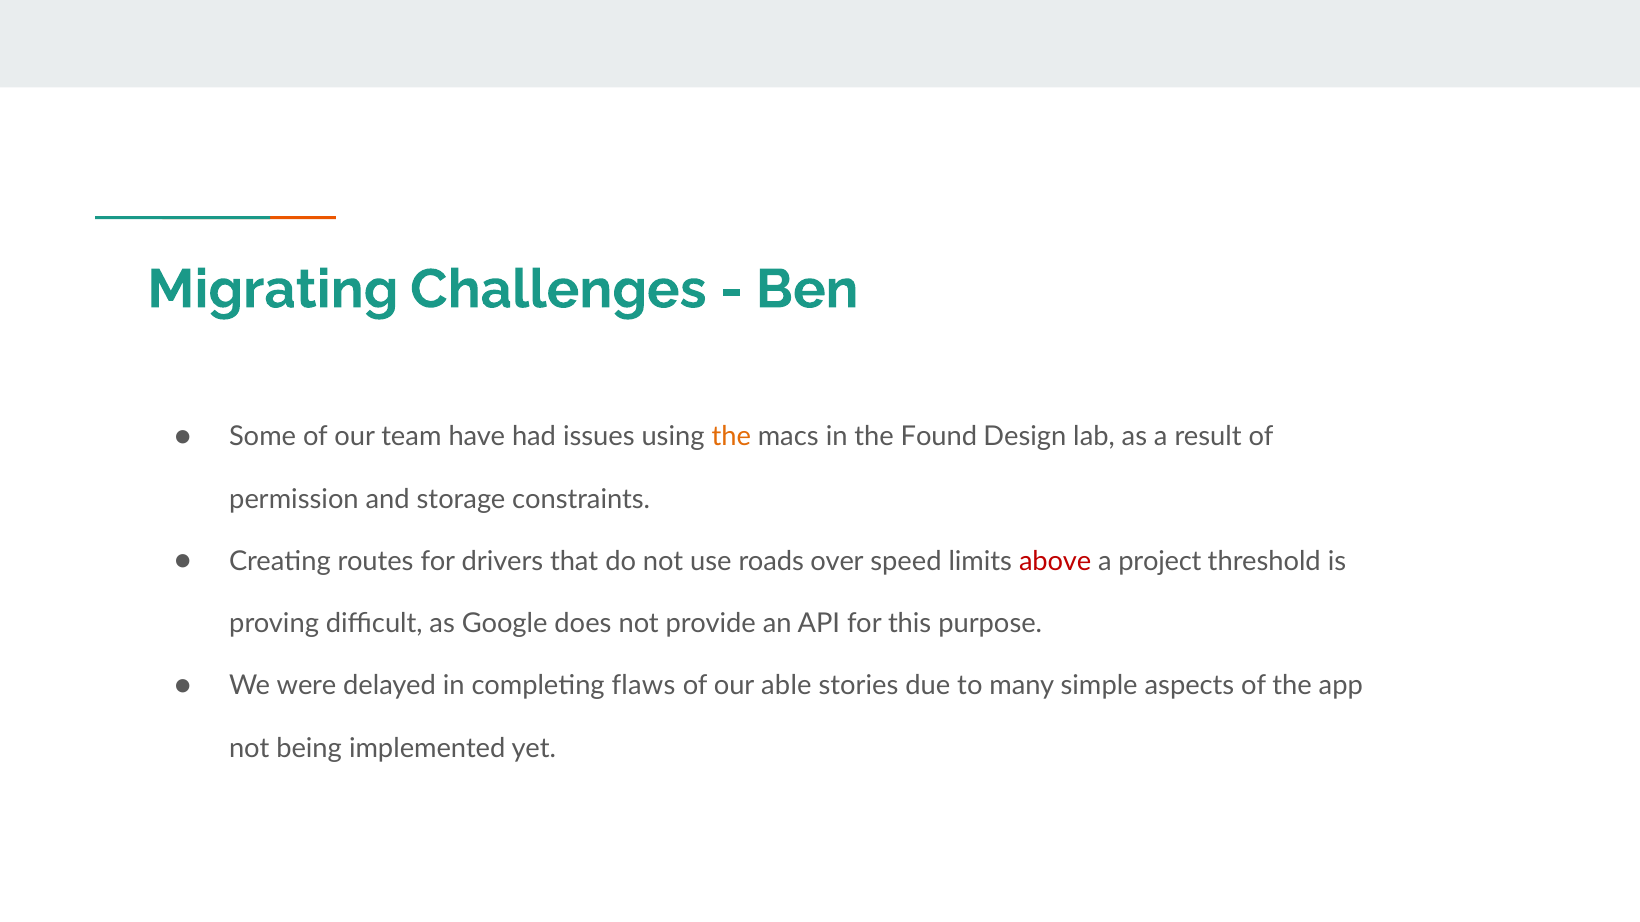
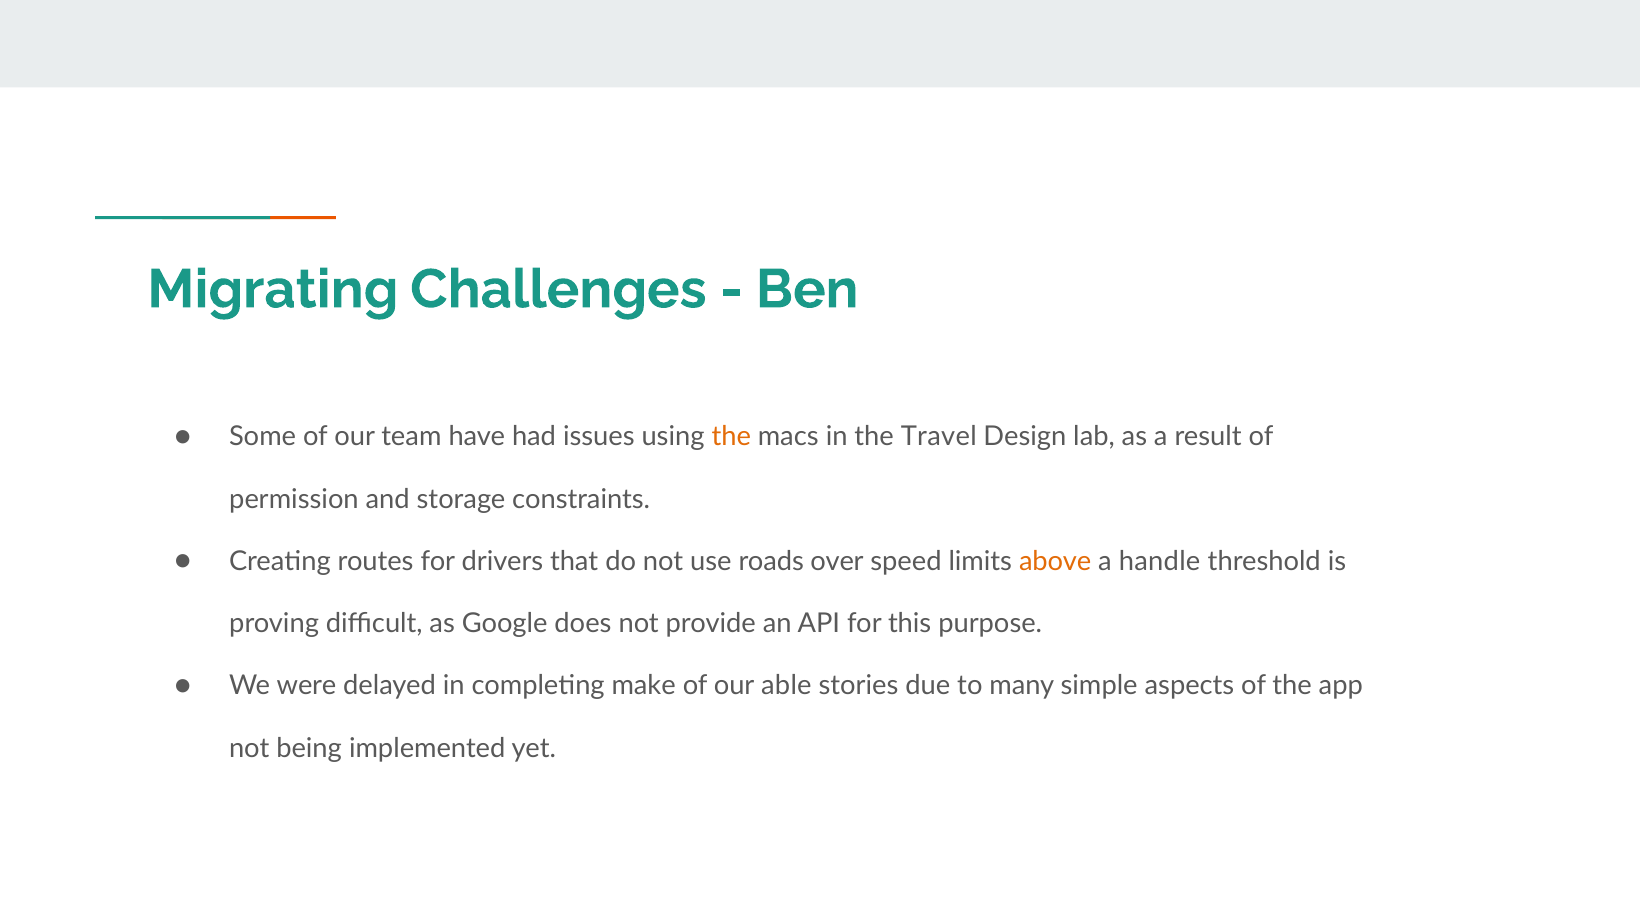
Found: Found -> Travel (939, 437)
above colour: red -> orange (1055, 562)
project: project -> handle (1160, 562)
flaws: flaws -> make (644, 686)
